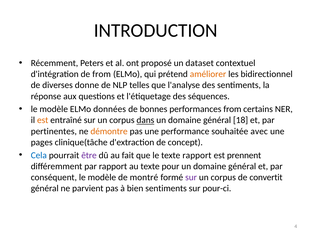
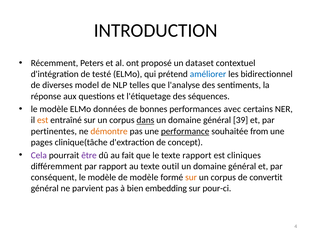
de from: from -> testé (102, 74)
améliorer colour: orange -> blue (208, 74)
donne: donne -> model (87, 85)
performances from: from -> avec (232, 109)
18: 18 -> 39 (241, 120)
performance underline: none -> present (185, 131)
avec: avec -> from (259, 131)
Cela colour: blue -> purple (39, 155)
prennent: prennent -> cliniques (244, 155)
pour: pour -> outil (170, 166)
de montré: montré -> modèle (144, 177)
sur colour: purple -> orange (191, 177)
bien sentiments: sentiments -> embedding (166, 188)
